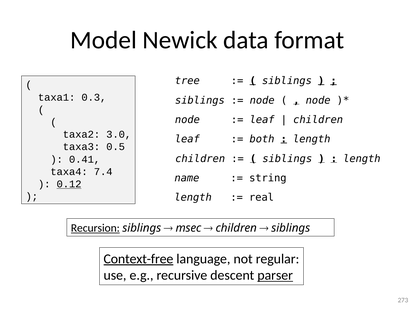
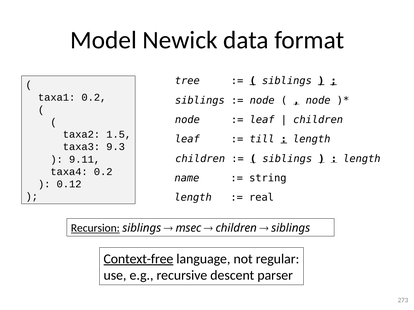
taxa1 0.3: 0.3 -> 0.2 (94, 97)
3.0: 3.0 -> 1.5 (119, 135)
both: both -> till (262, 139)
0.5: 0.5 -> 9.3 (116, 147)
0.41: 0.41 -> 9.11 (85, 160)
taxa4 7.4: 7.4 -> 0.2 (103, 172)
0.12 underline: present -> none (69, 184)
parser underline: present -> none (275, 276)
